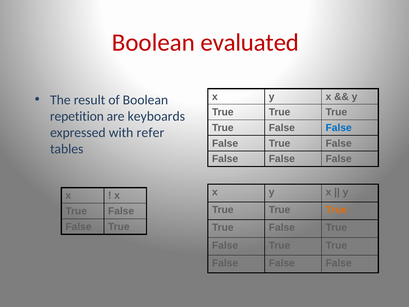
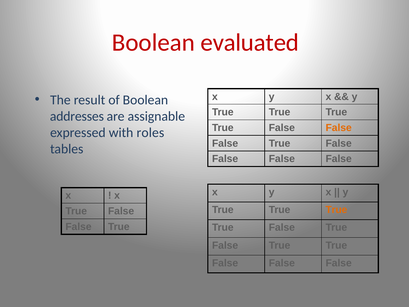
repetition: repetition -> addresses (77, 116)
keyboards: keyboards -> assignable (156, 116)
False colour: blue -> orange (339, 128)
refer: refer -> roles (150, 133)
